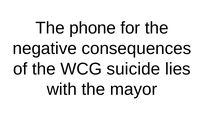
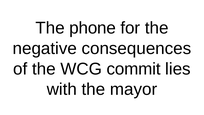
suicide: suicide -> commit (134, 69)
